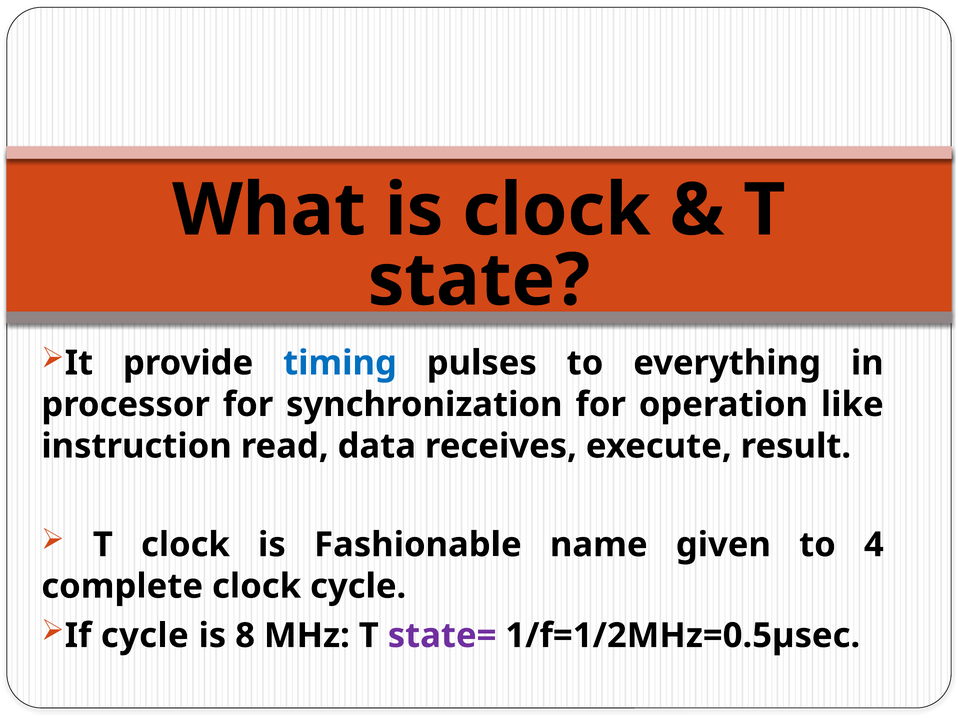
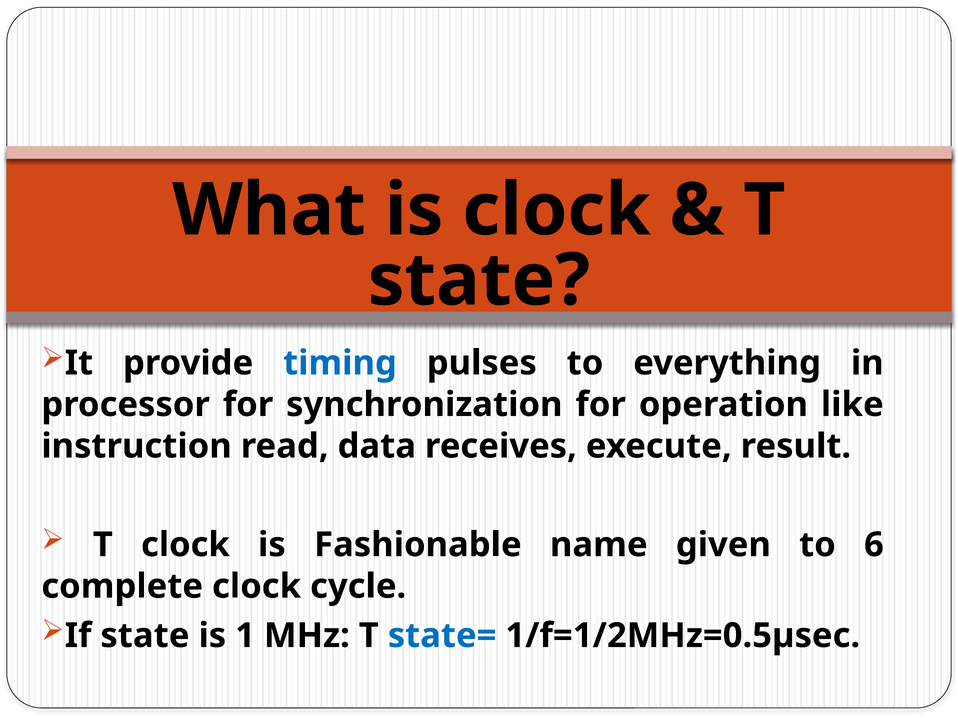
4: 4 -> 6 (874, 545)
If cycle: cycle -> state (145, 636)
8: 8 -> 1 (245, 636)
state= colour: purple -> blue (442, 636)
